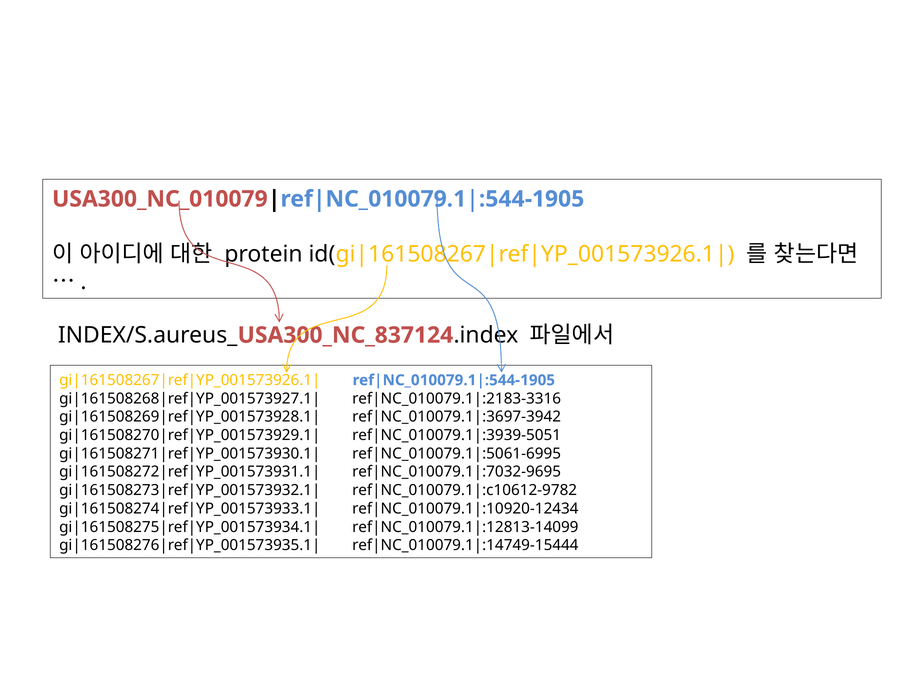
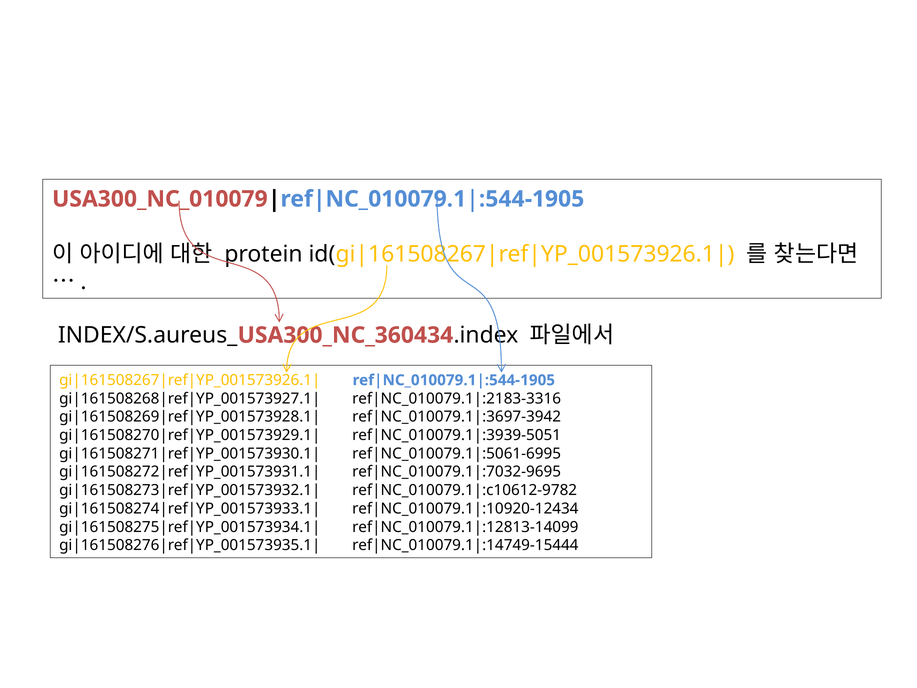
USA300_NC_837124: USA300_NC_837124 -> USA300_NC_360434 (345, 335)
